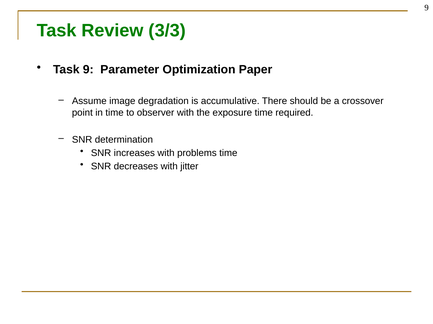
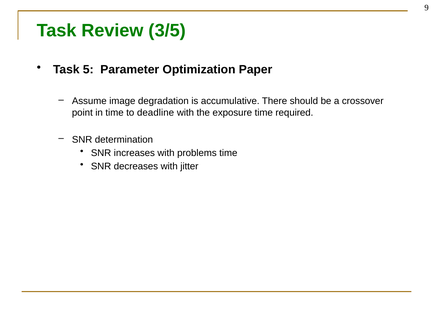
3/3: 3/3 -> 3/5 (167, 31)
Task 9: 9 -> 5 (88, 70)
observer: observer -> deadline (156, 113)
